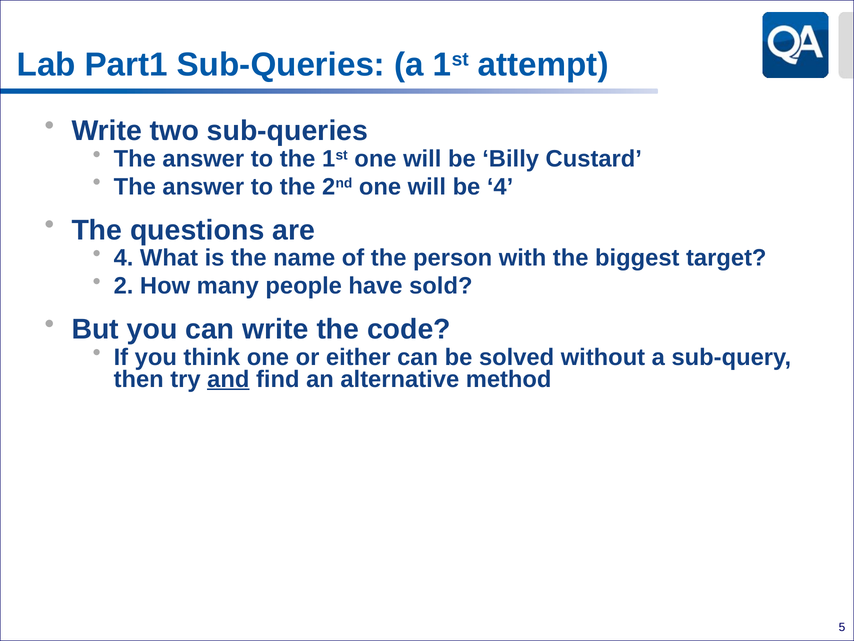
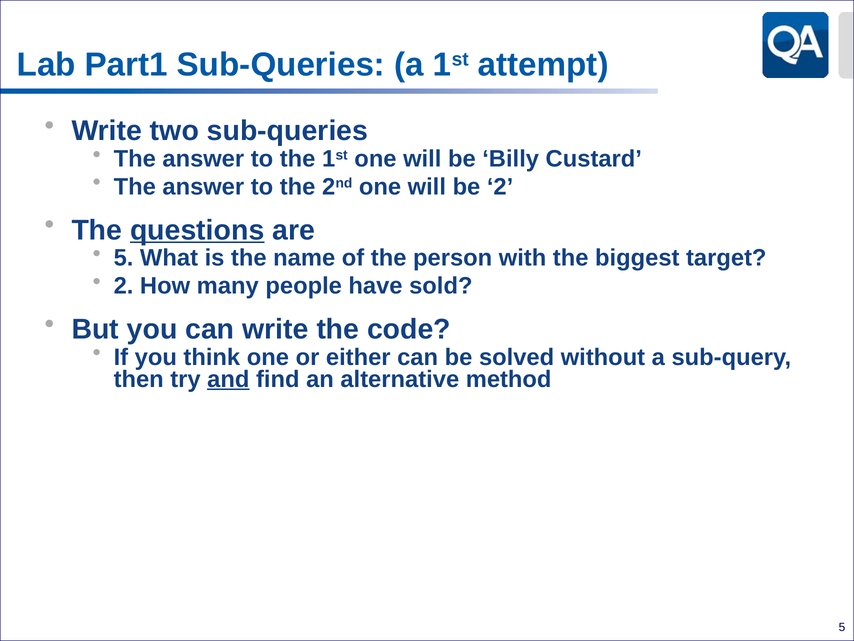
be 4: 4 -> 2 (500, 187)
questions underline: none -> present (197, 230)
4: 4 -> 5 (124, 258)
